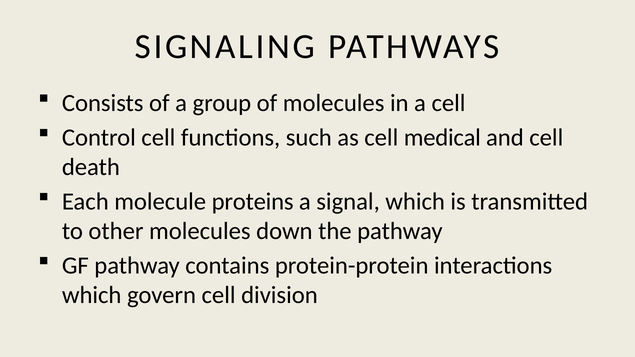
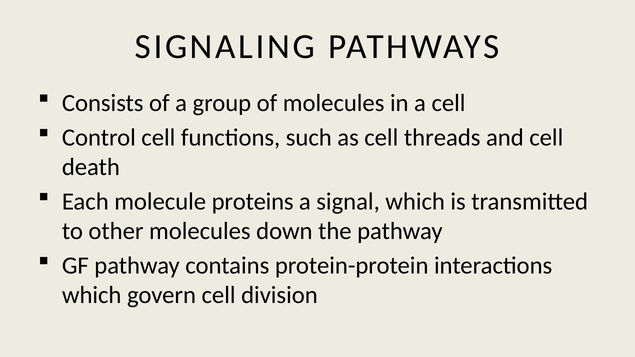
medical: medical -> threads (442, 138)
